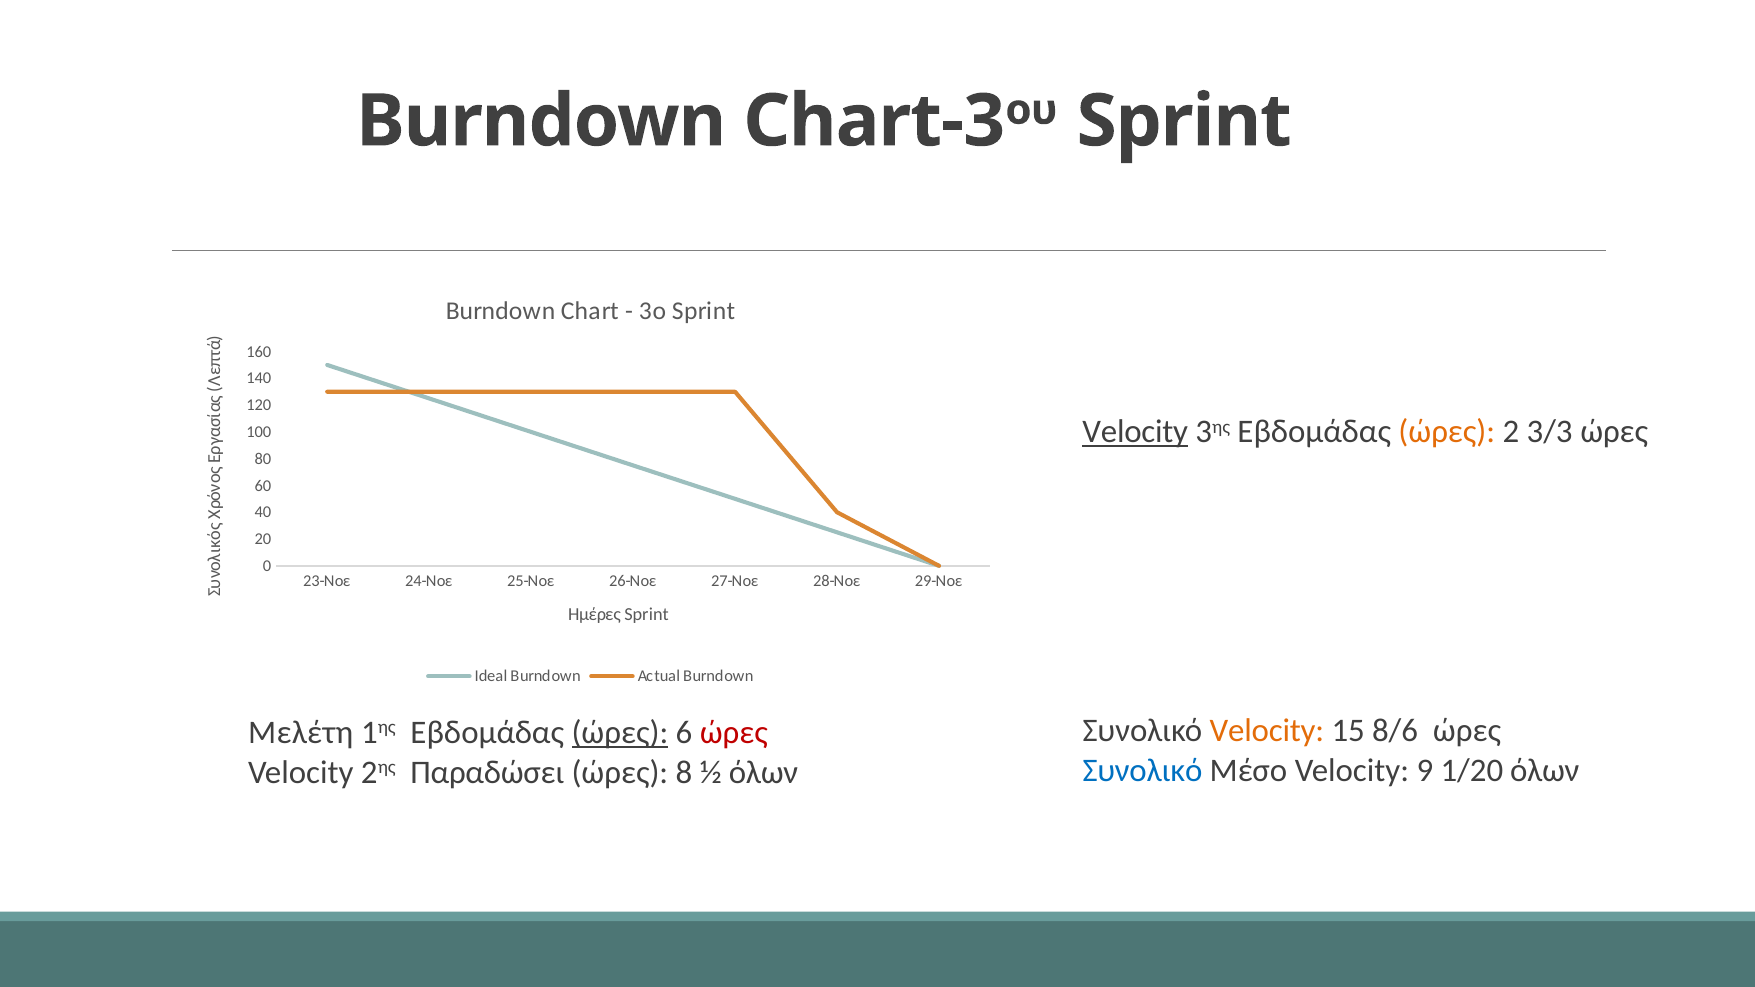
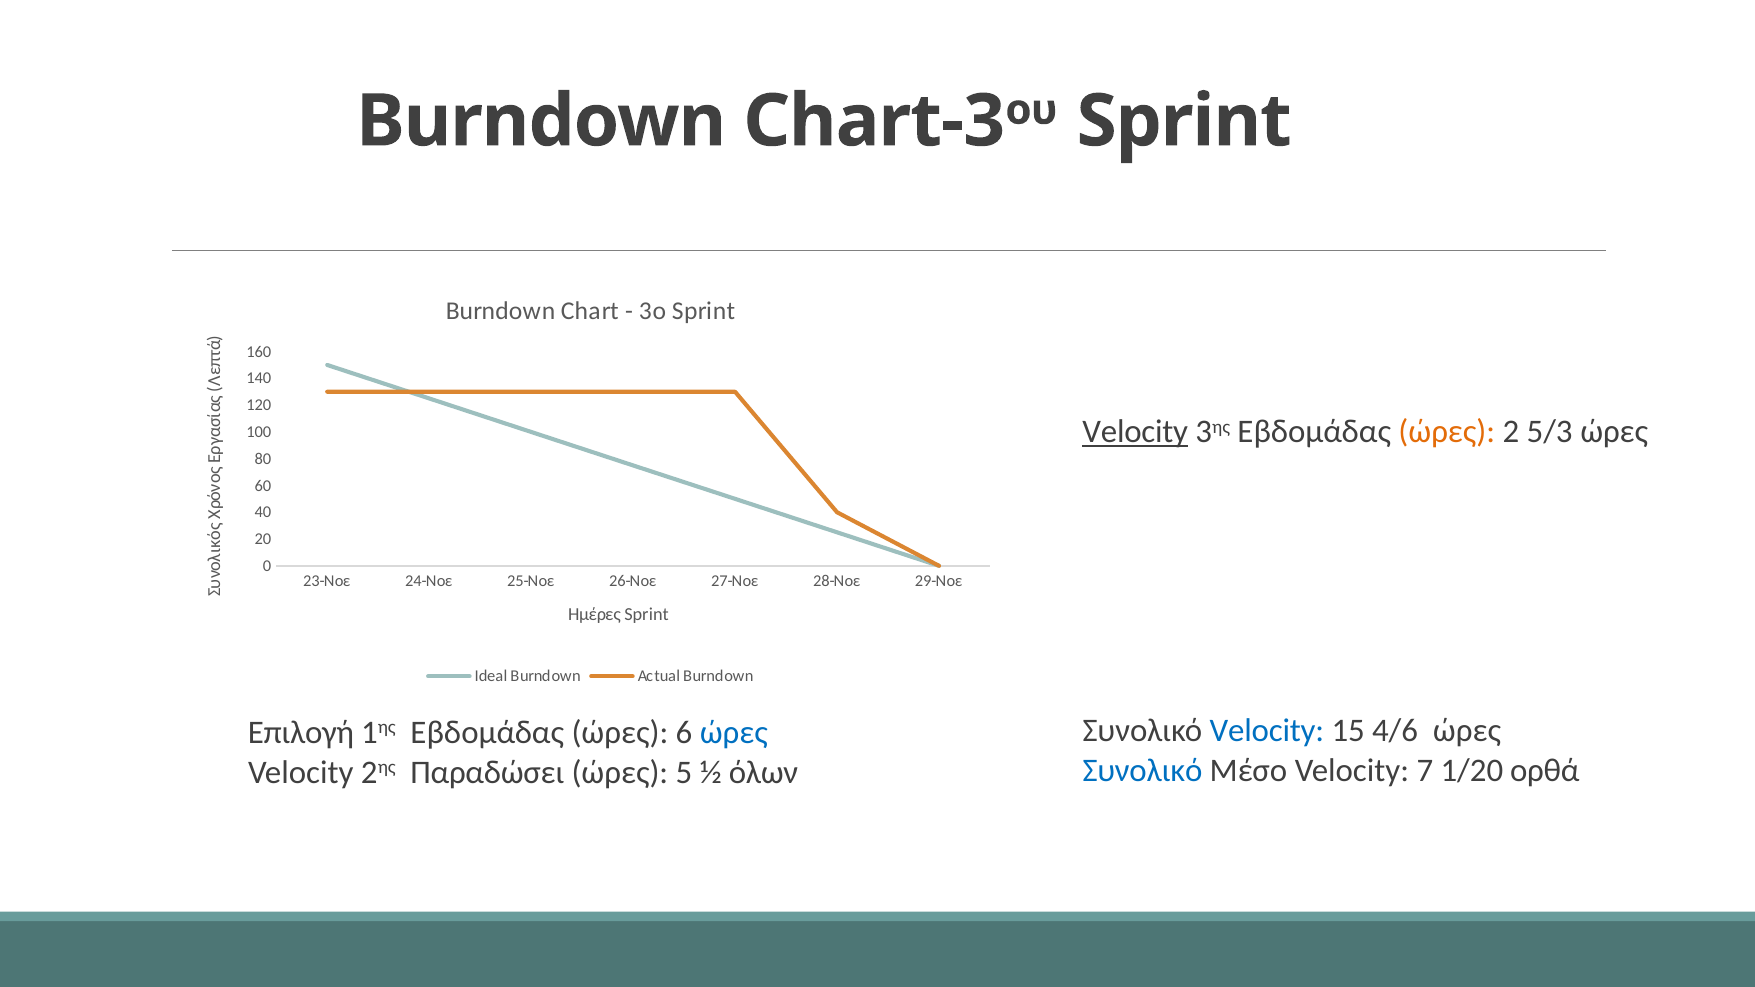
3/3: 3/3 -> 5/3 (1550, 432)
Velocity colour: orange -> blue (1267, 731)
8/6: 8/6 -> 4/6 (1395, 731)
Μελέτη: Μελέτη -> Επιλογή (301, 733)
ώρες underline: present -> none (620, 733)
ώρες colour: red -> blue (734, 733)
9: 9 -> 7 (1425, 771)
1/20 όλων: όλων -> ορθά (1545, 771)
8: 8 -> 5 (684, 772)
